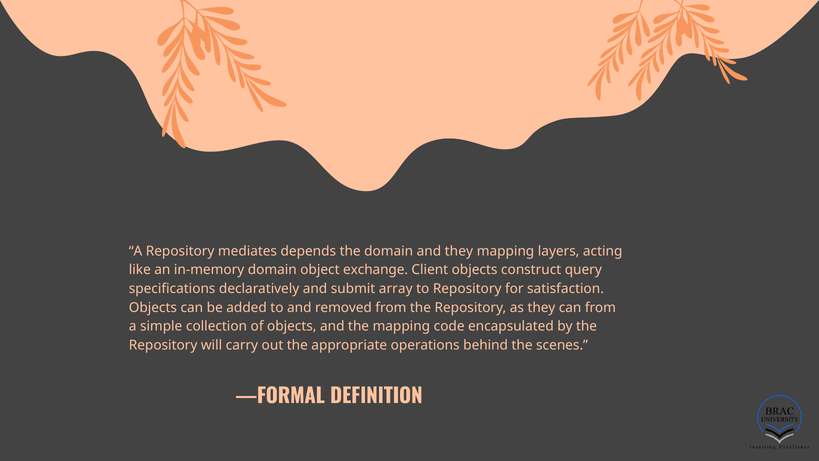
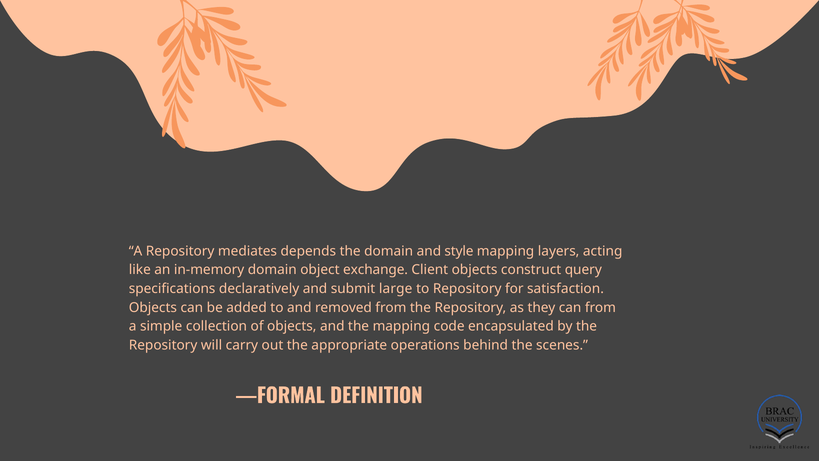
and they: they -> style (459, 251)
array: array -> large (396, 289)
